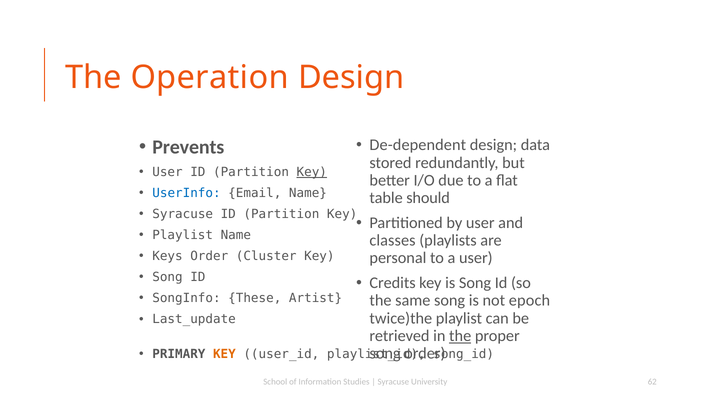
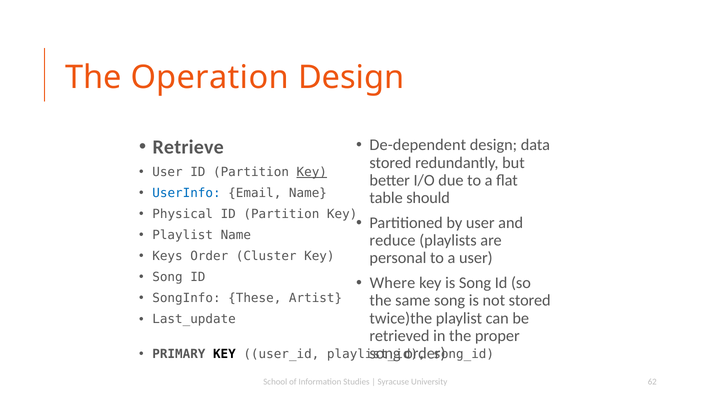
Prevents: Prevents -> Retrieve (188, 147)
Syracuse: Syracuse -> Physical (183, 214)
classes: classes -> reduce (393, 240)
Credits: Credits -> Where (392, 283)
not epoch: epoch -> stored (530, 301)
the underline: present -> none (460, 336)
KEY colour: orange -> black (224, 354)
